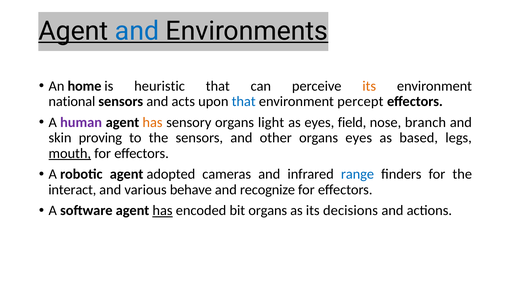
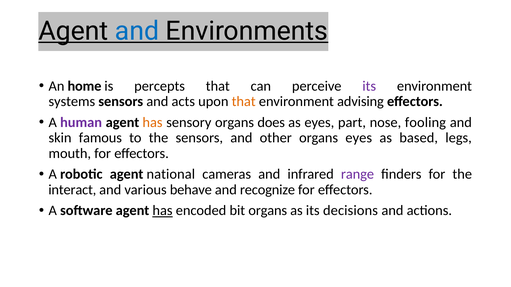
heuristic: heuristic -> percepts (160, 86)
its colour: orange -> purple (369, 86)
national: national -> systems (72, 102)
that colour: blue -> orange (244, 102)
percept: percept -> advising (360, 102)
light: light -> does (271, 123)
field: field -> part (352, 123)
branch: branch -> fooling (425, 123)
proving: proving -> famous (100, 138)
mouth underline: present -> none (70, 154)
adopted: adopted -> national (171, 174)
range colour: blue -> purple (358, 174)
